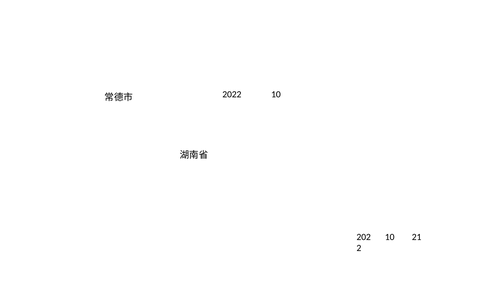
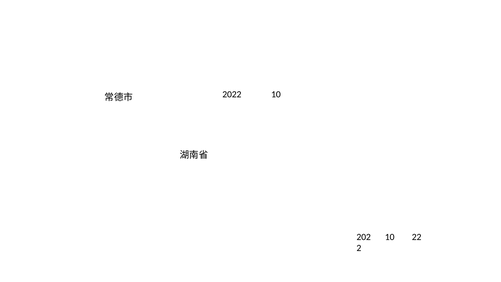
21: 21 -> 22 (417, 237)
